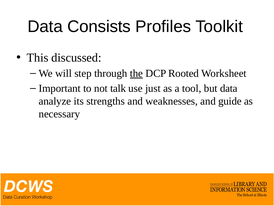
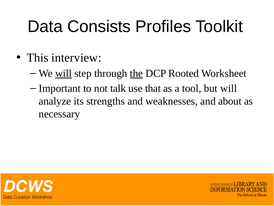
discussed: discussed -> interview (76, 57)
will underline: none -> present (64, 73)
just: just -> that (153, 88)
but data: data -> will (229, 88)
guide: guide -> about (230, 101)
